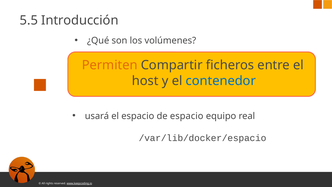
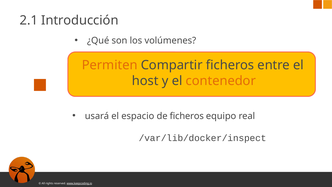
5.5: 5.5 -> 2.1 (29, 20)
contenedor colour: blue -> orange (221, 81)
de espacio: espacio -> ficheros (187, 116)
/var/lib/docker/espacio: /var/lib/docker/espacio -> /var/lib/docker/inspect (203, 138)
